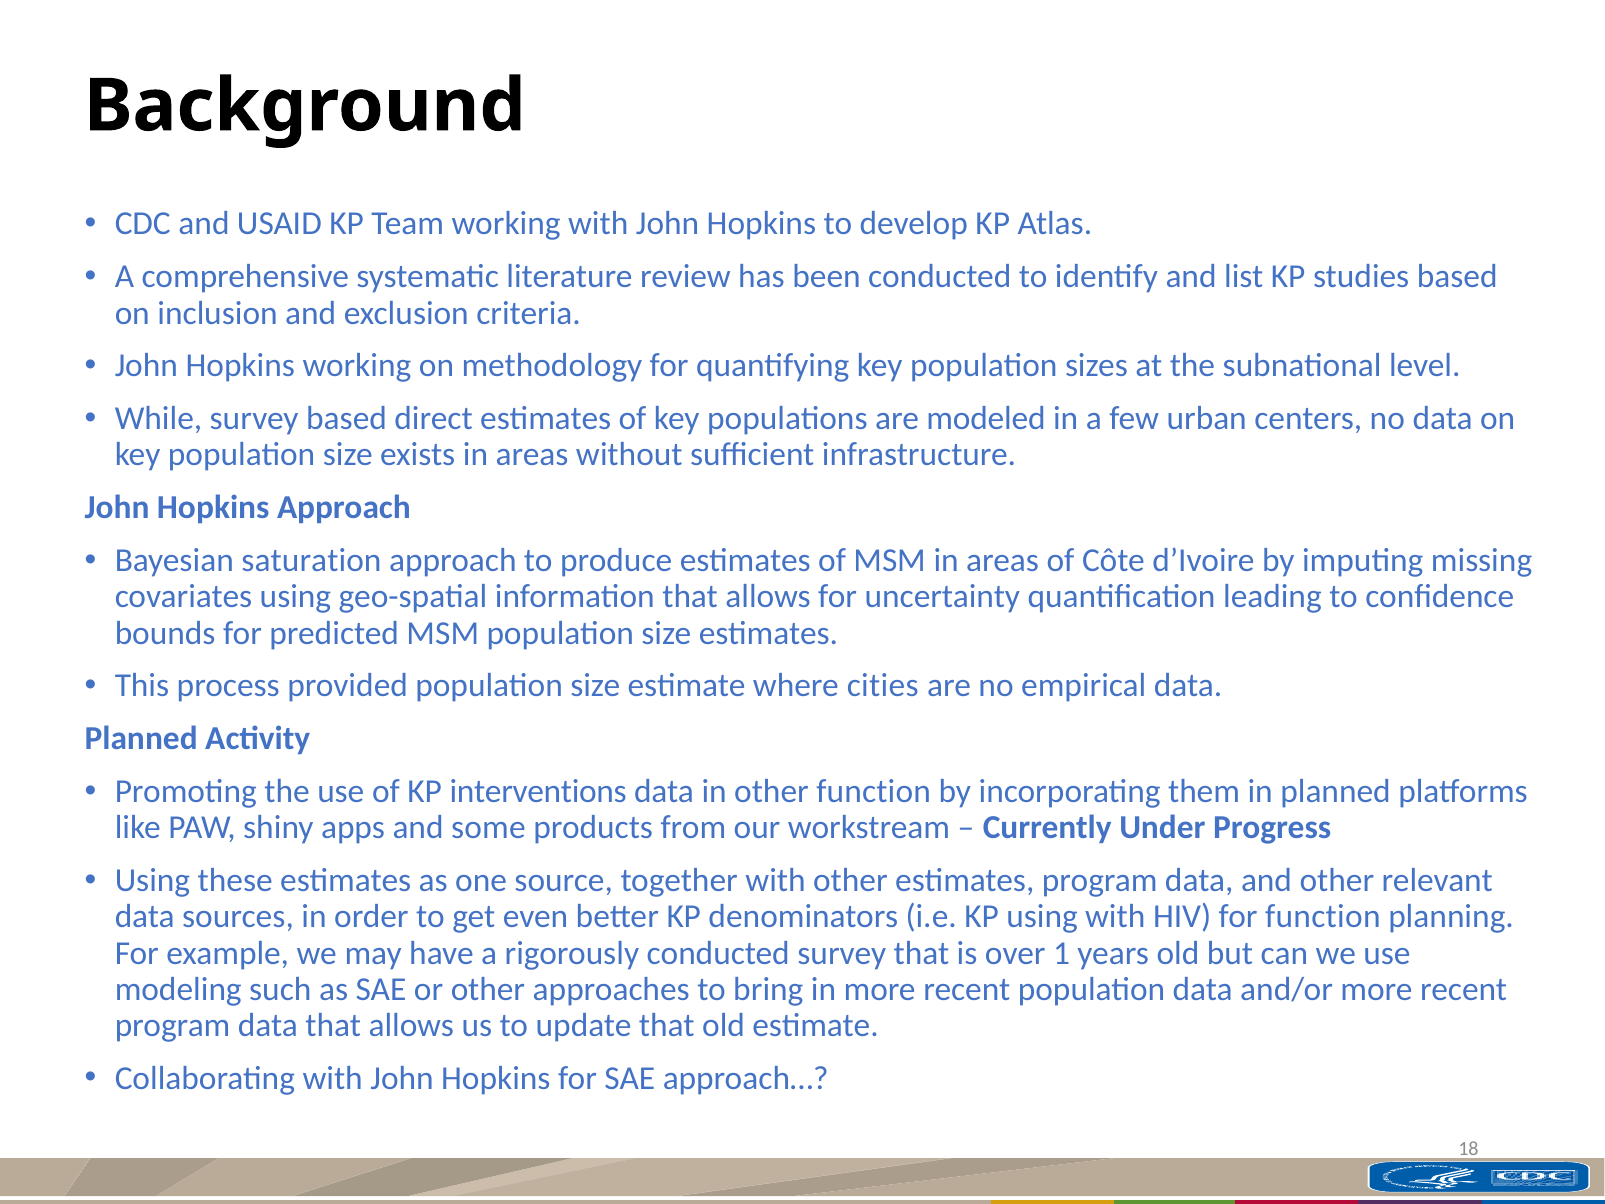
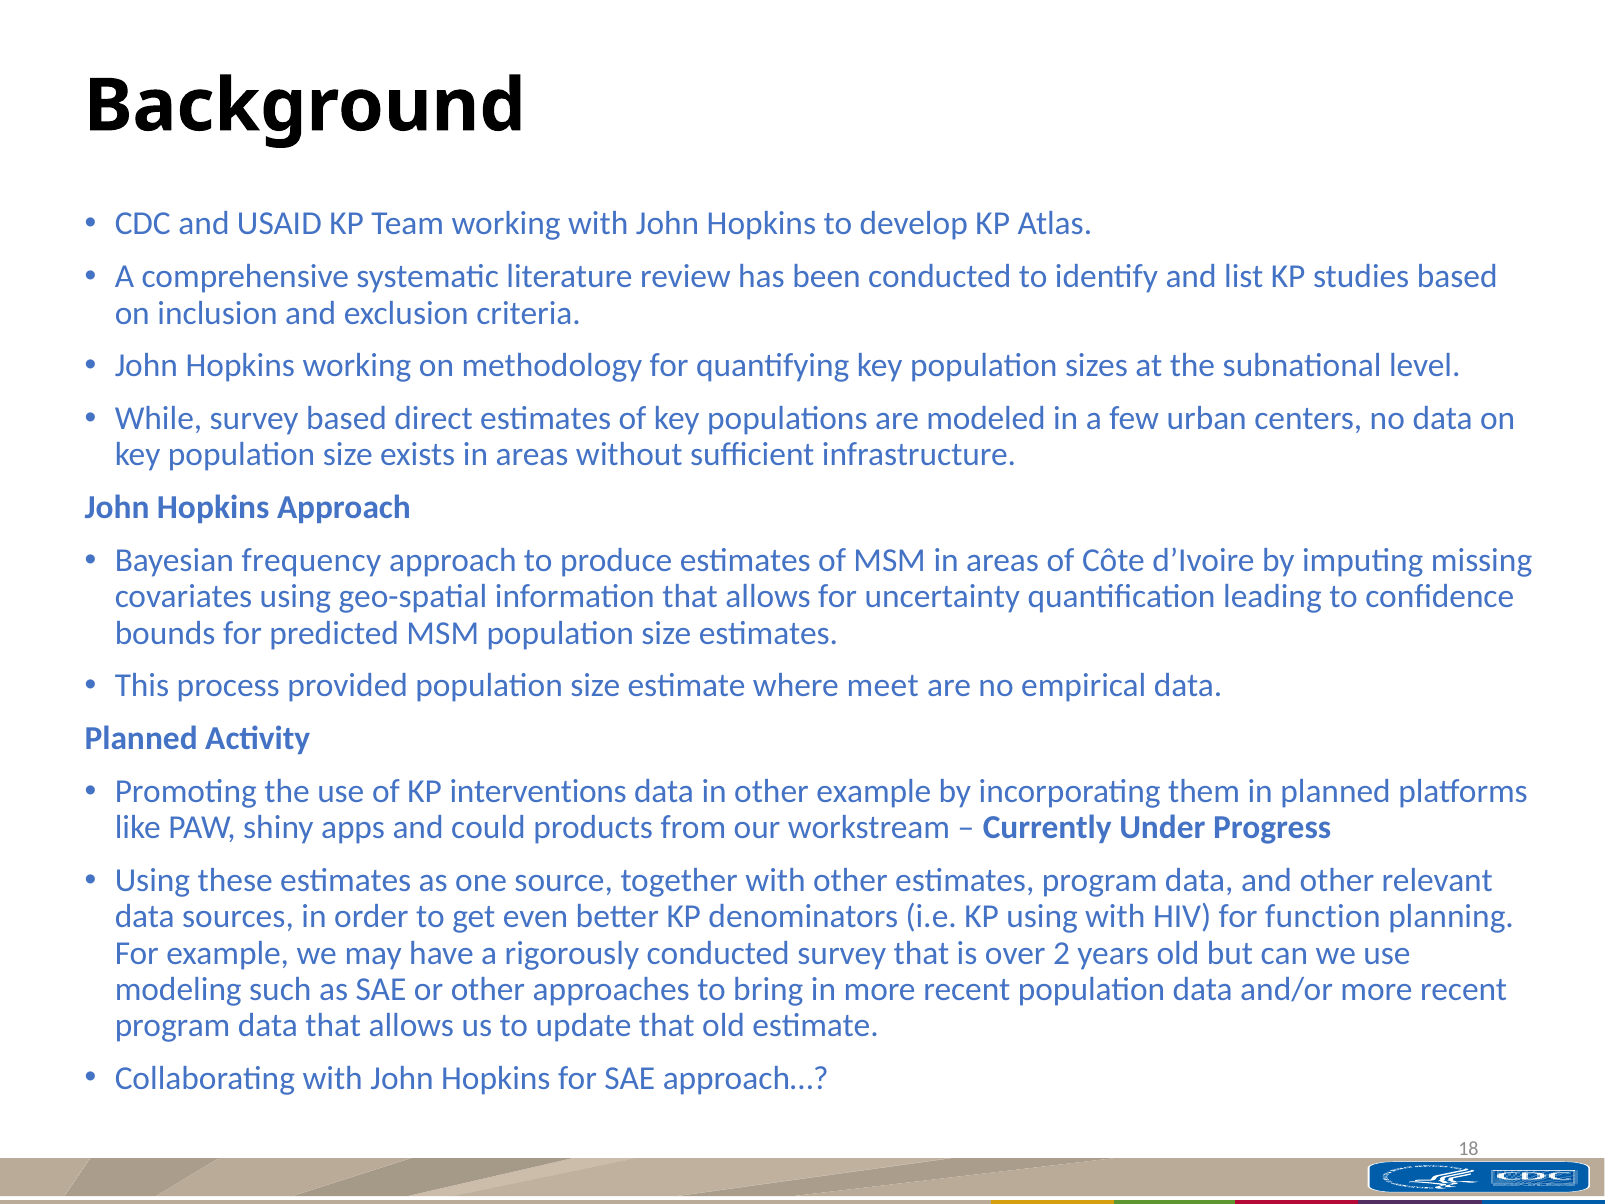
saturation: saturation -> frequency (311, 561)
cities: cities -> meet (883, 686)
other function: function -> example (874, 792)
some: some -> could (488, 828)
1: 1 -> 2 (1062, 953)
